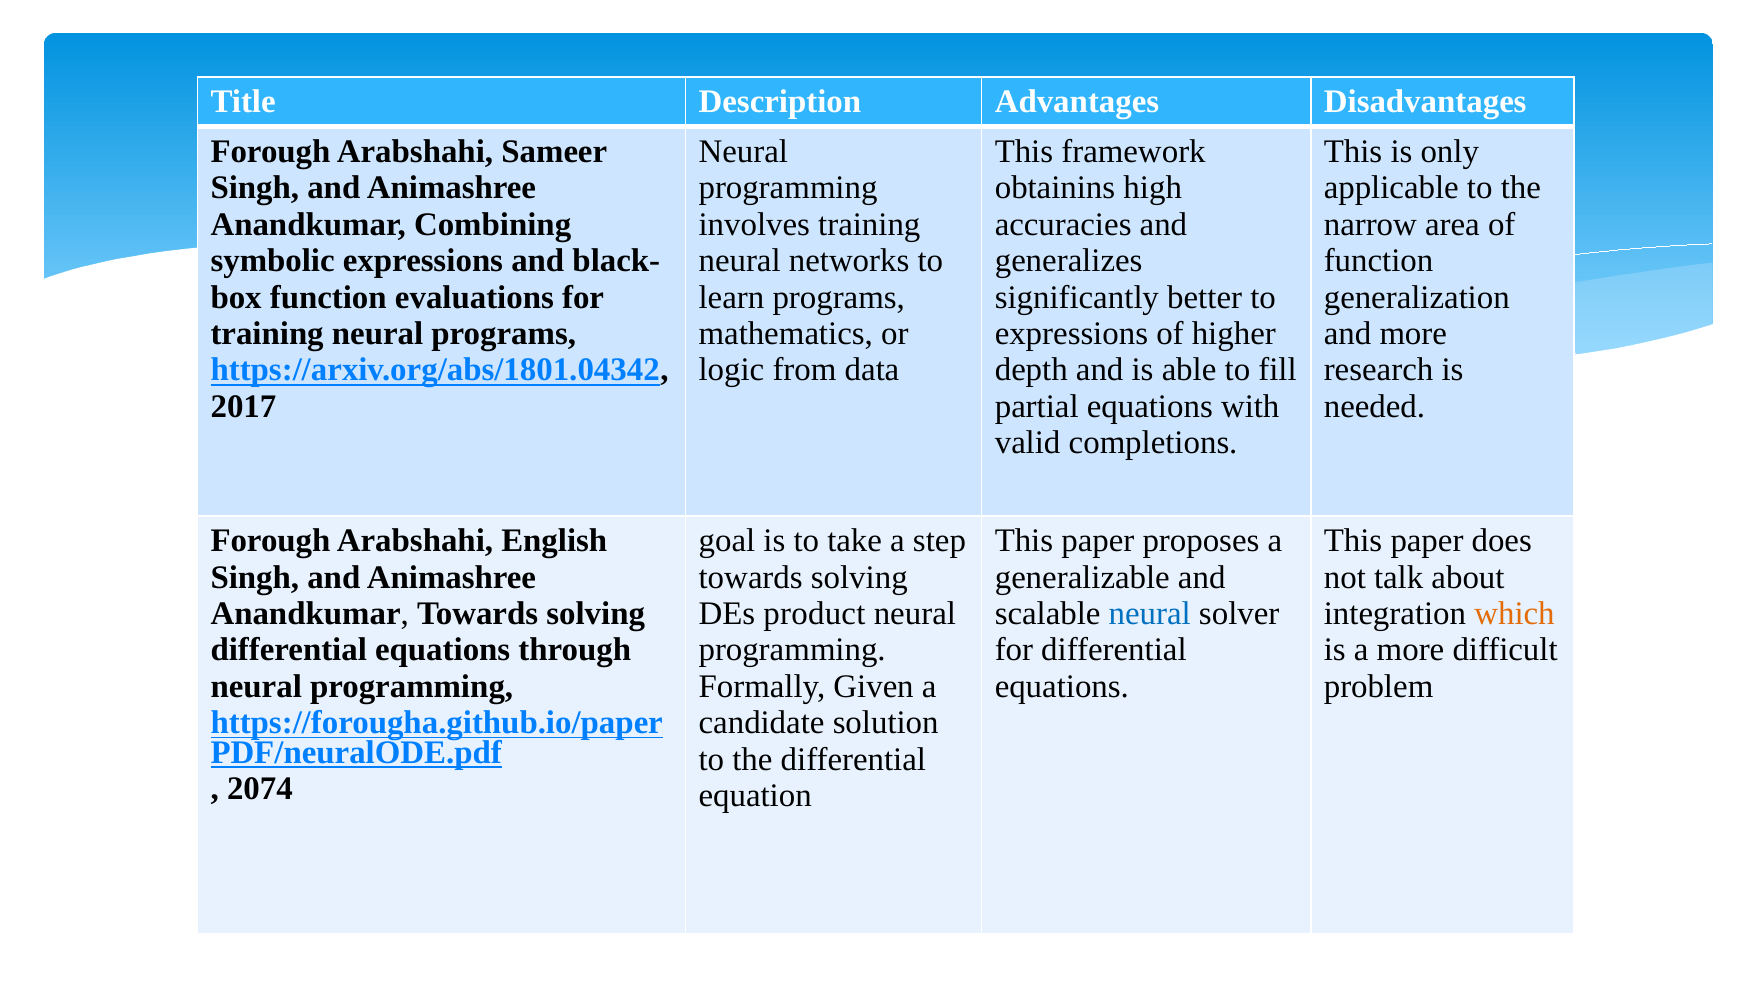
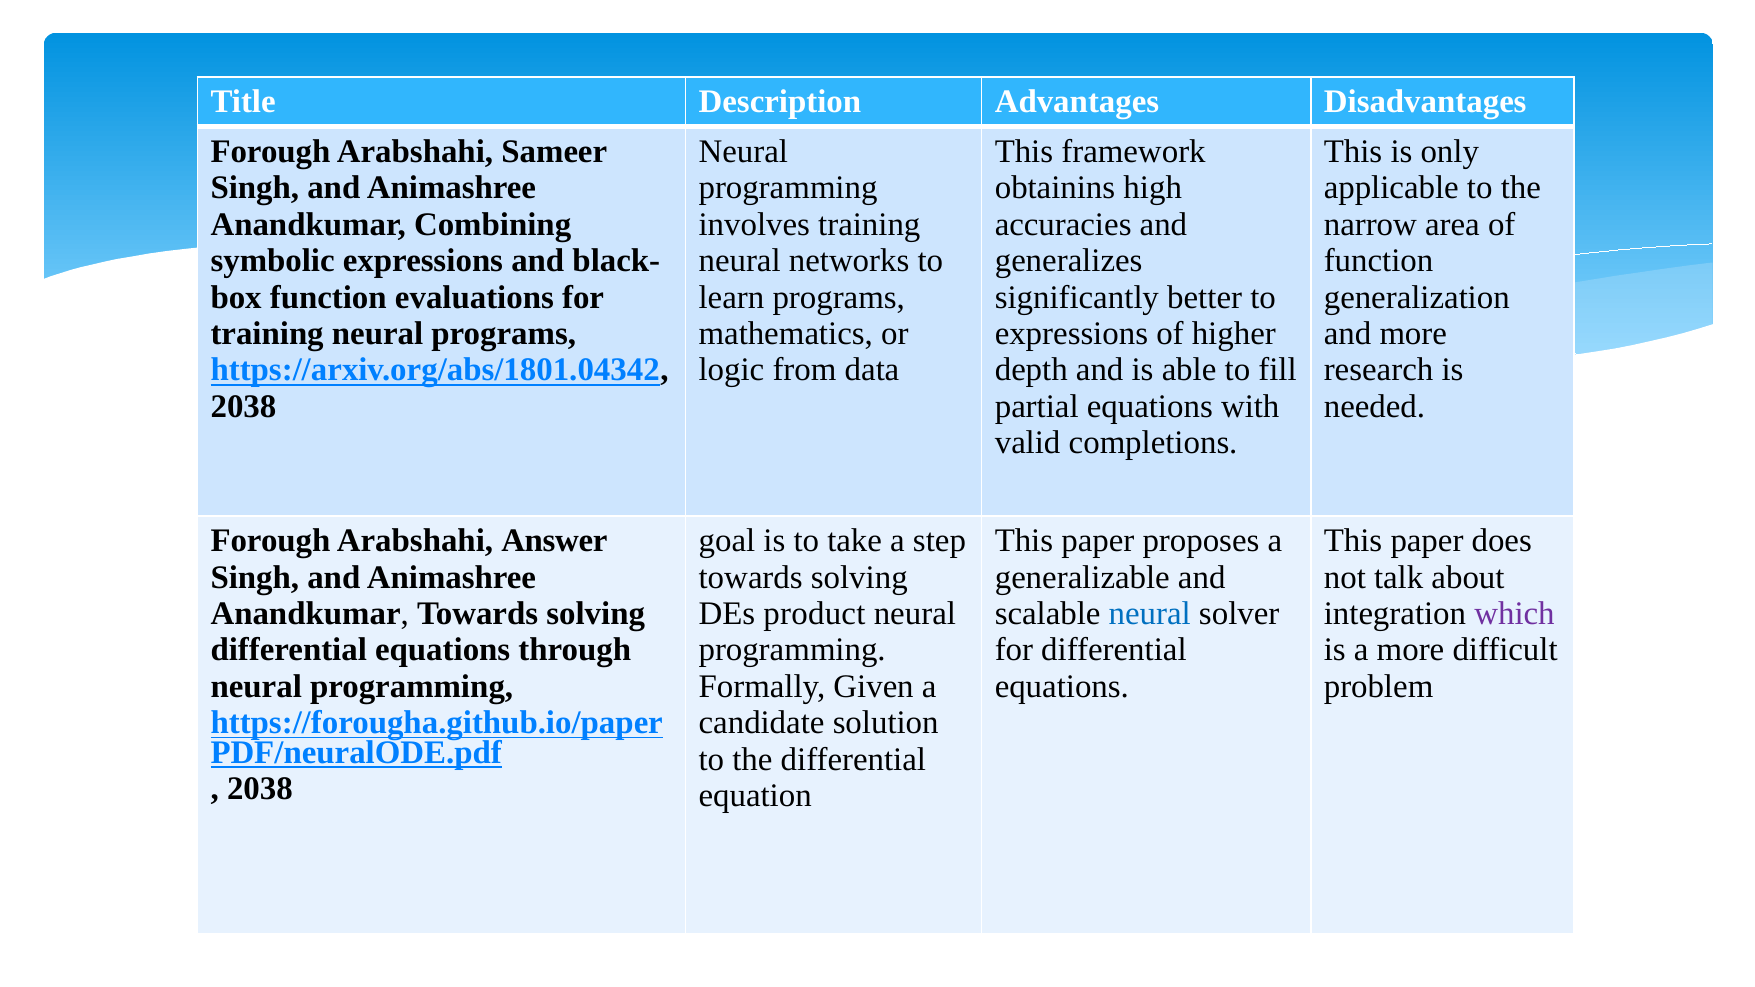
2017: 2017 -> 2038 (243, 407)
English: English -> Answer (554, 541)
which colour: orange -> purple (1514, 614)
2074: 2074 -> 2038 (260, 789)
